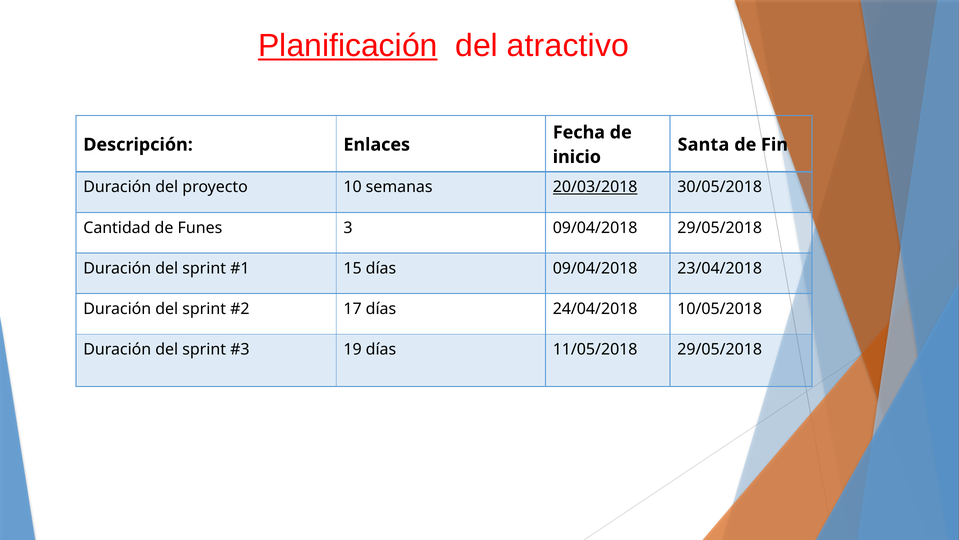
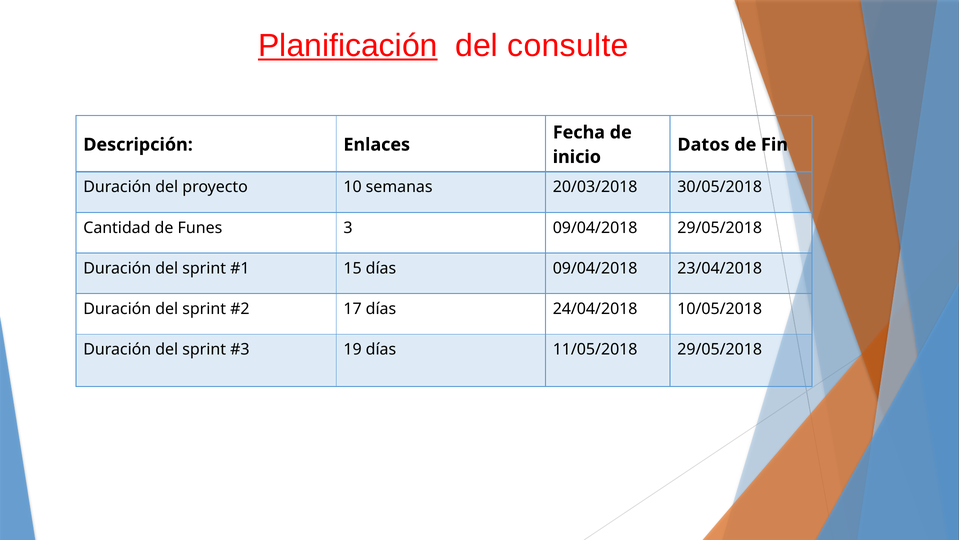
atractivo: atractivo -> consulte (568, 46)
Santa: Santa -> Datos (703, 145)
20/03/2018 underline: present -> none (595, 187)
